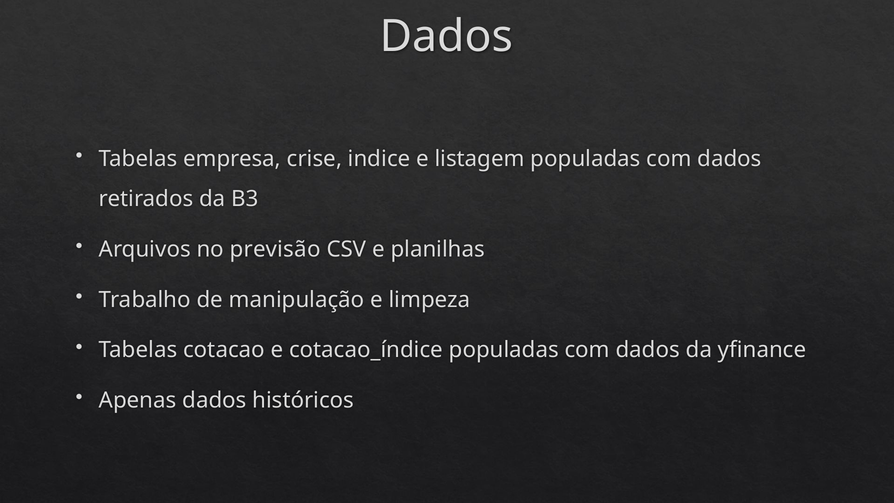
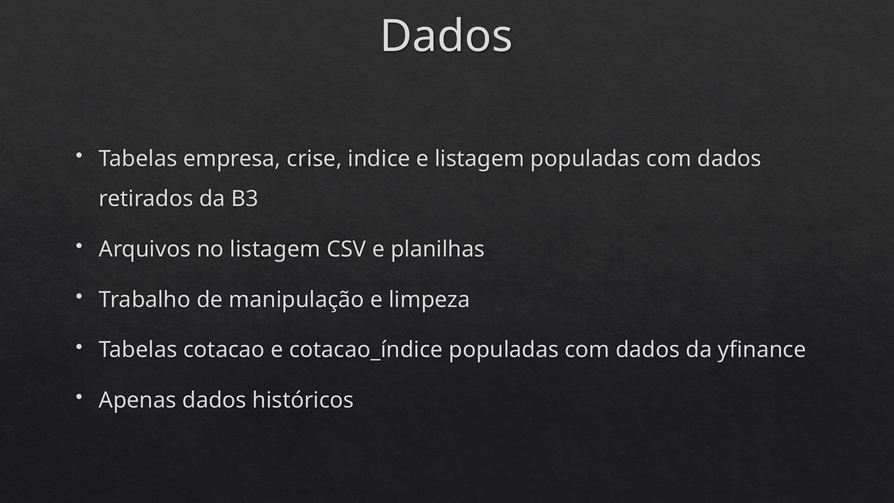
no previsão: previsão -> listagem (275, 249)
